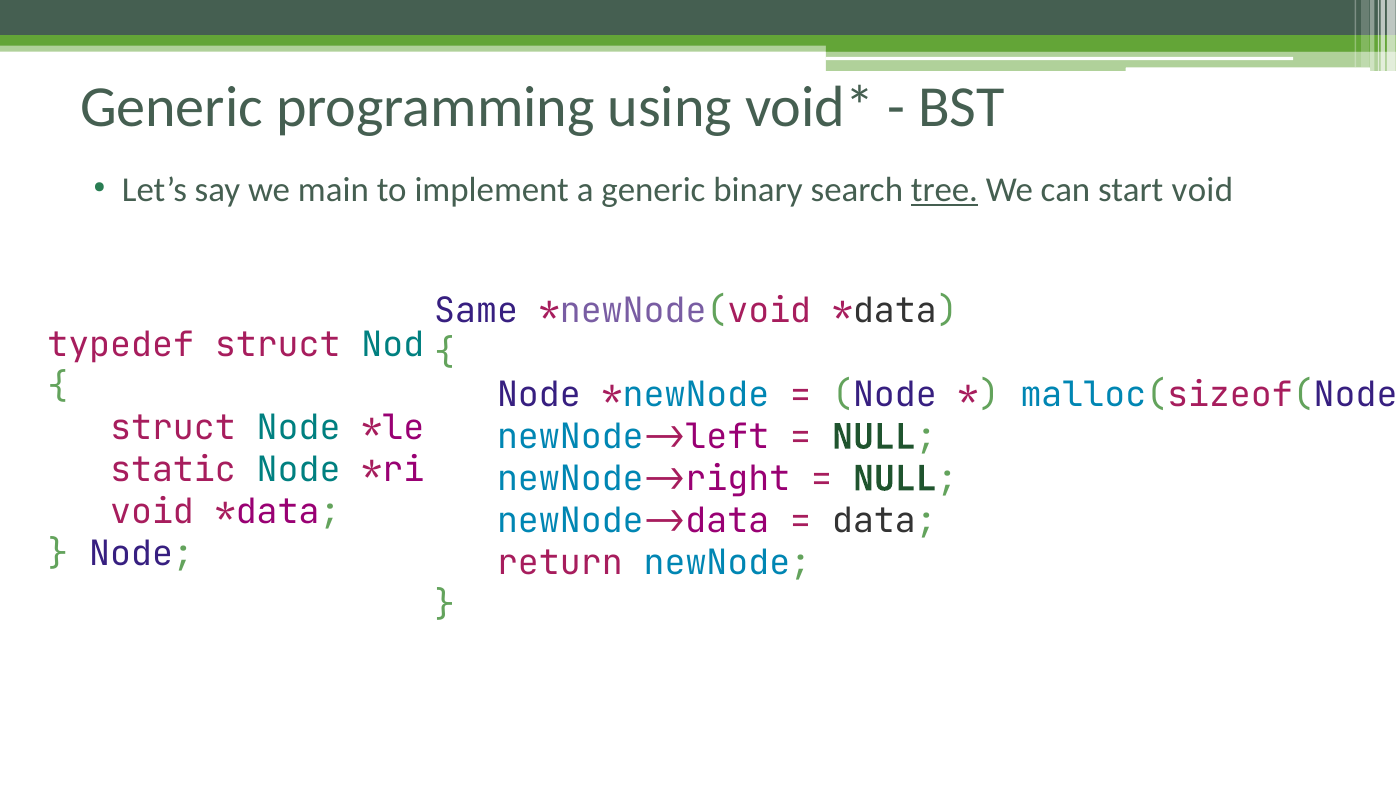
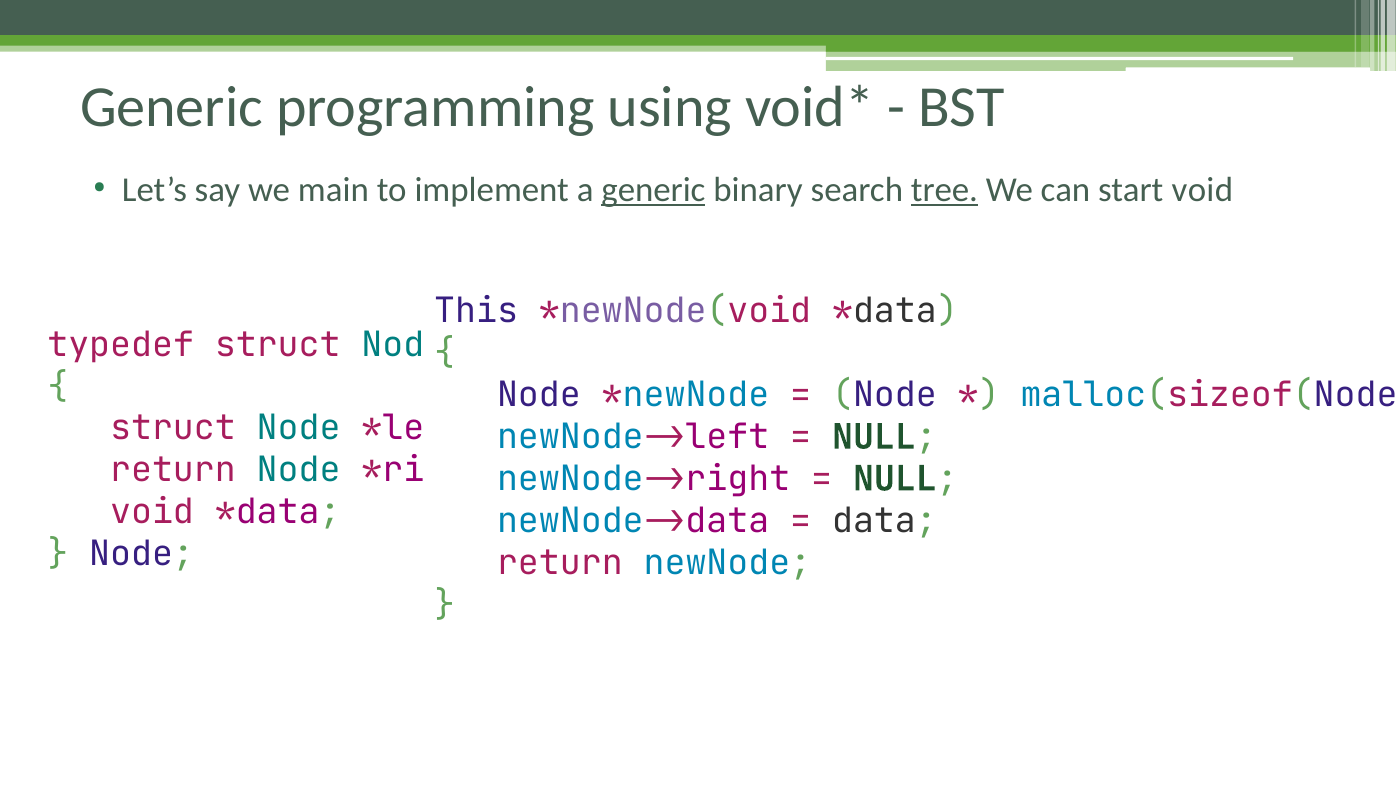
generic underline: none -> present (653, 190)
Same: Same -> This (476, 312)
static: static -> return (173, 470)
